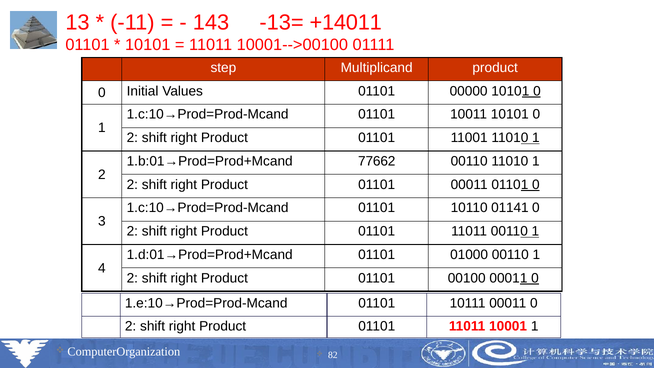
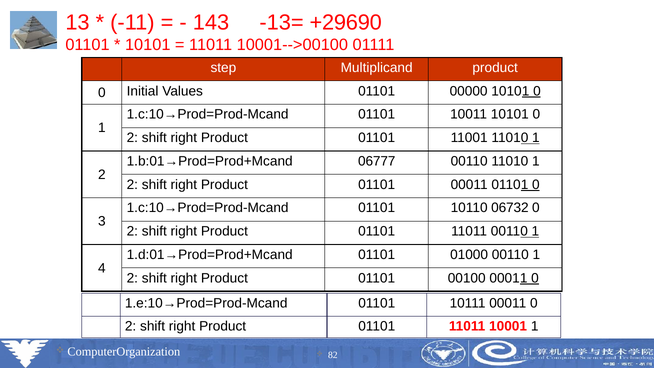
+14011: +14011 -> +29690 (346, 22)
77662: 77662 -> 06777 (377, 161)
01141: 01141 -> 06732 (510, 208)
